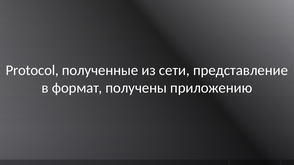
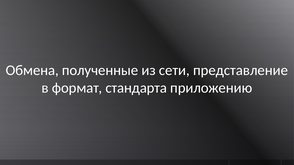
Protocol: Protocol -> Обмена (32, 70)
получены: получены -> стандарта (136, 88)
